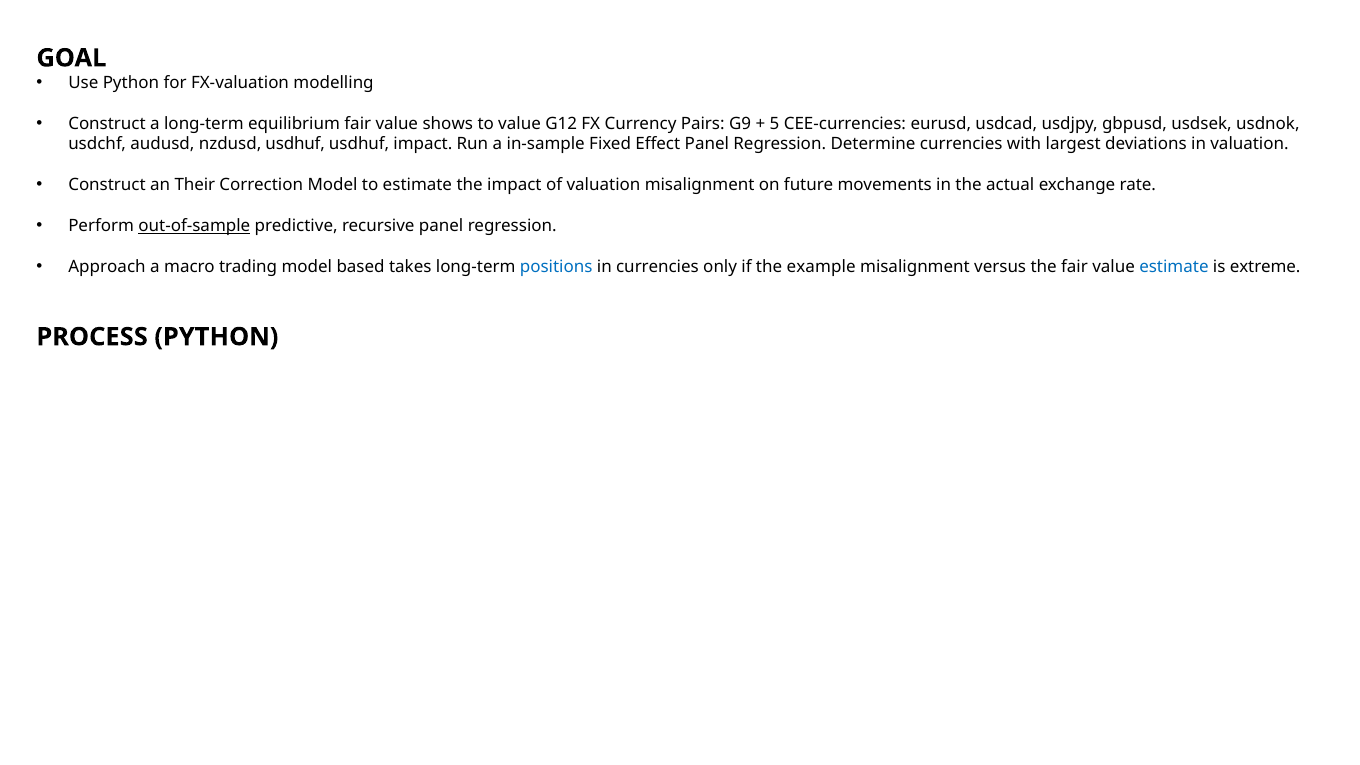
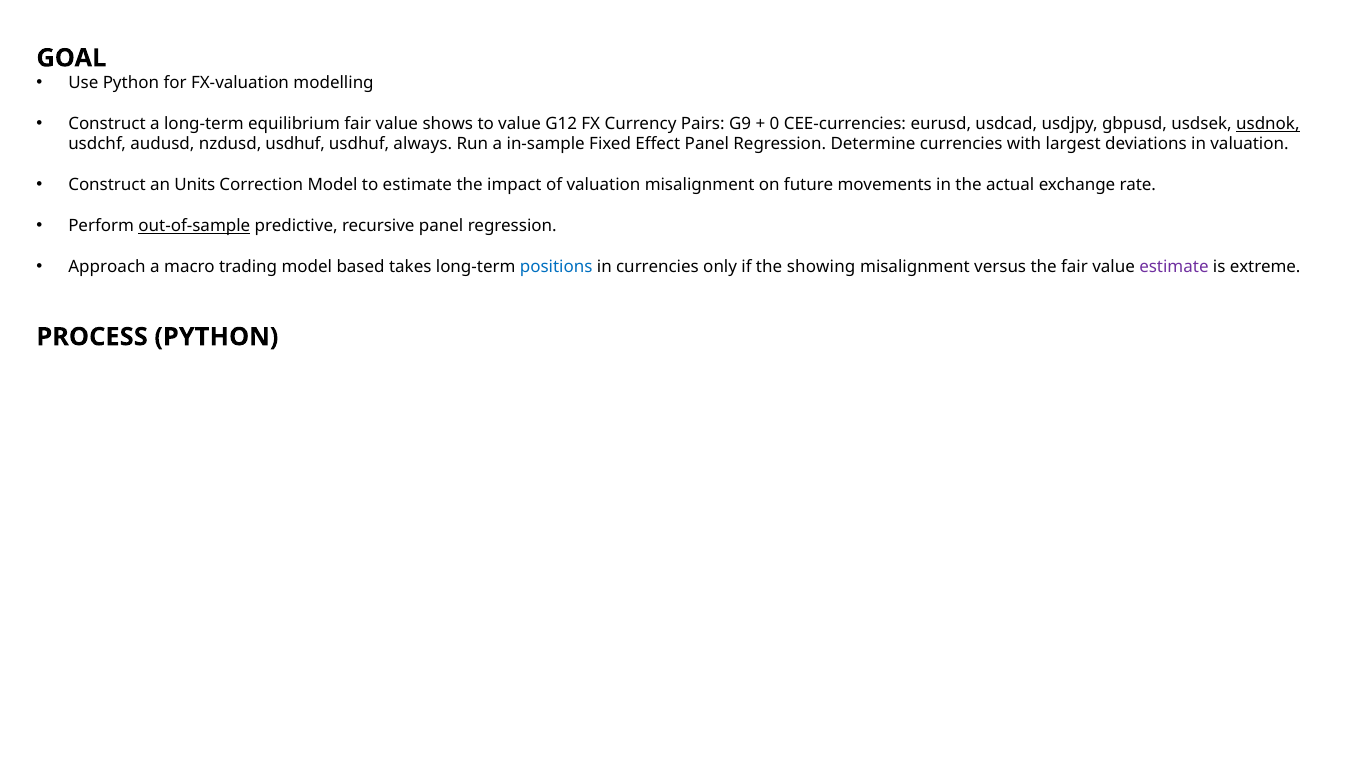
5: 5 -> 0 (775, 124)
usdnok underline: none -> present (1268, 124)
usdhuf impact: impact -> always (423, 144)
Their: Their -> Units (195, 185)
example: example -> showing (821, 267)
estimate colour: blue -> purple (1174, 267)
